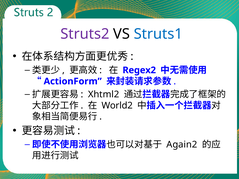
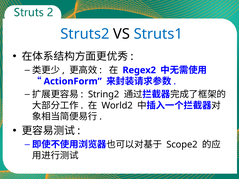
Struts2 colour: purple -> blue (85, 34)
Xhtml2: Xhtml2 -> String2 (104, 94)
Again2: Again2 -> Scope2 (182, 145)
